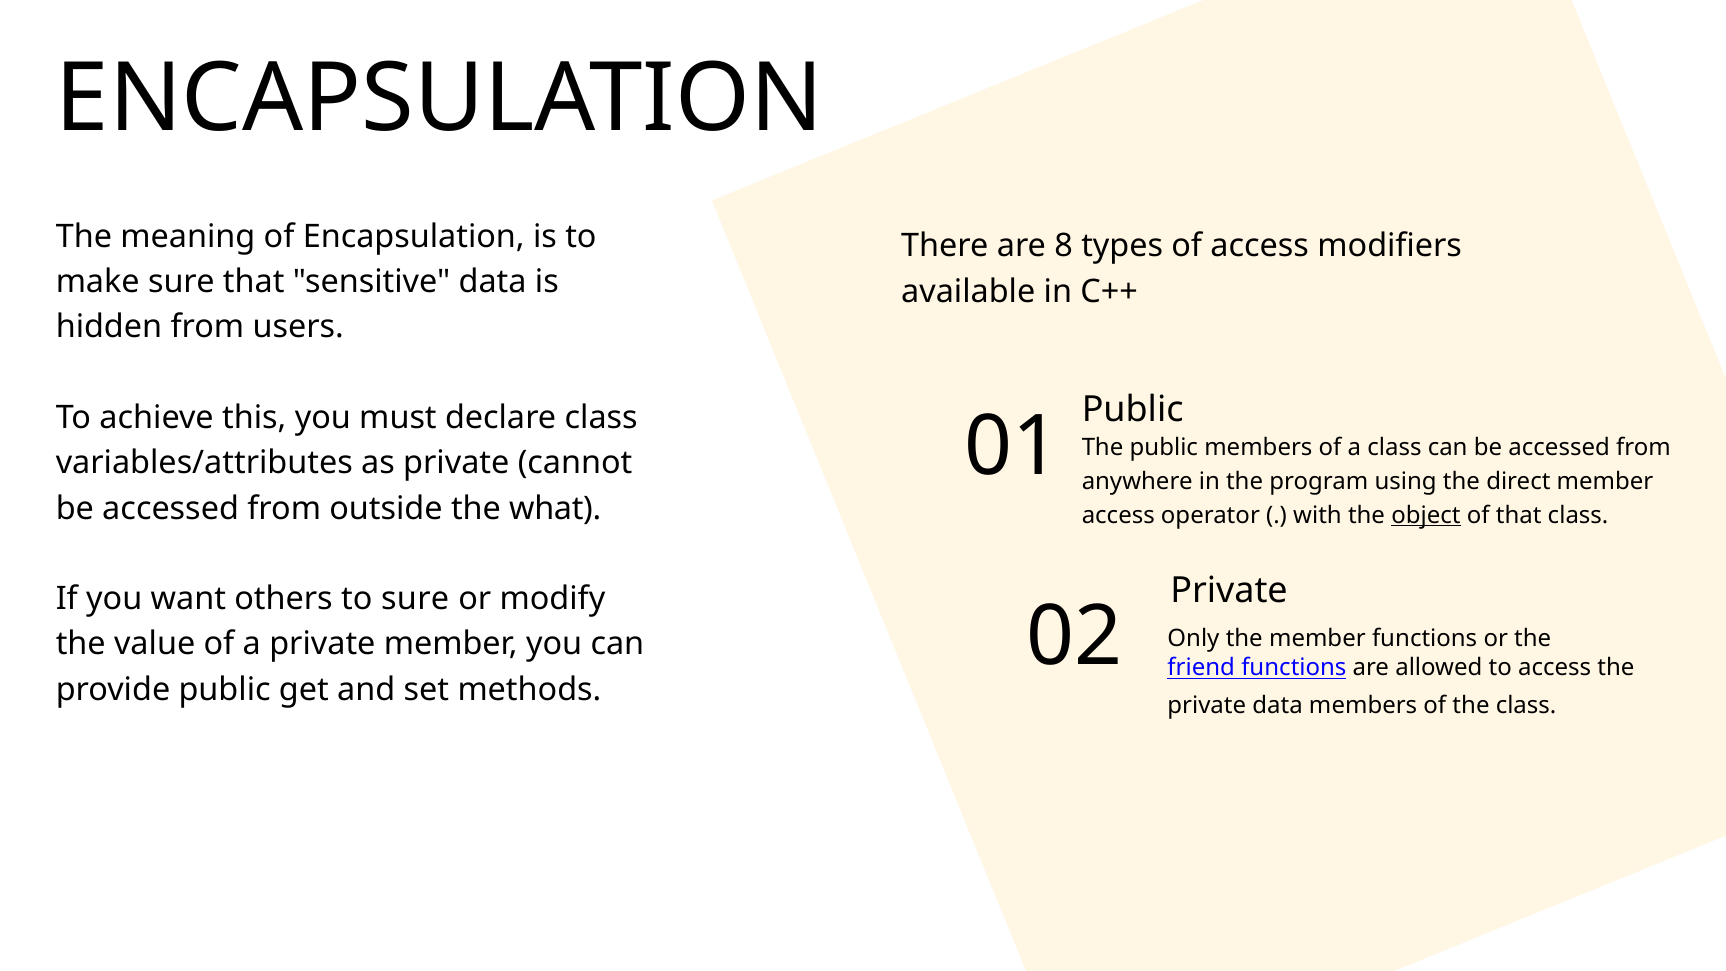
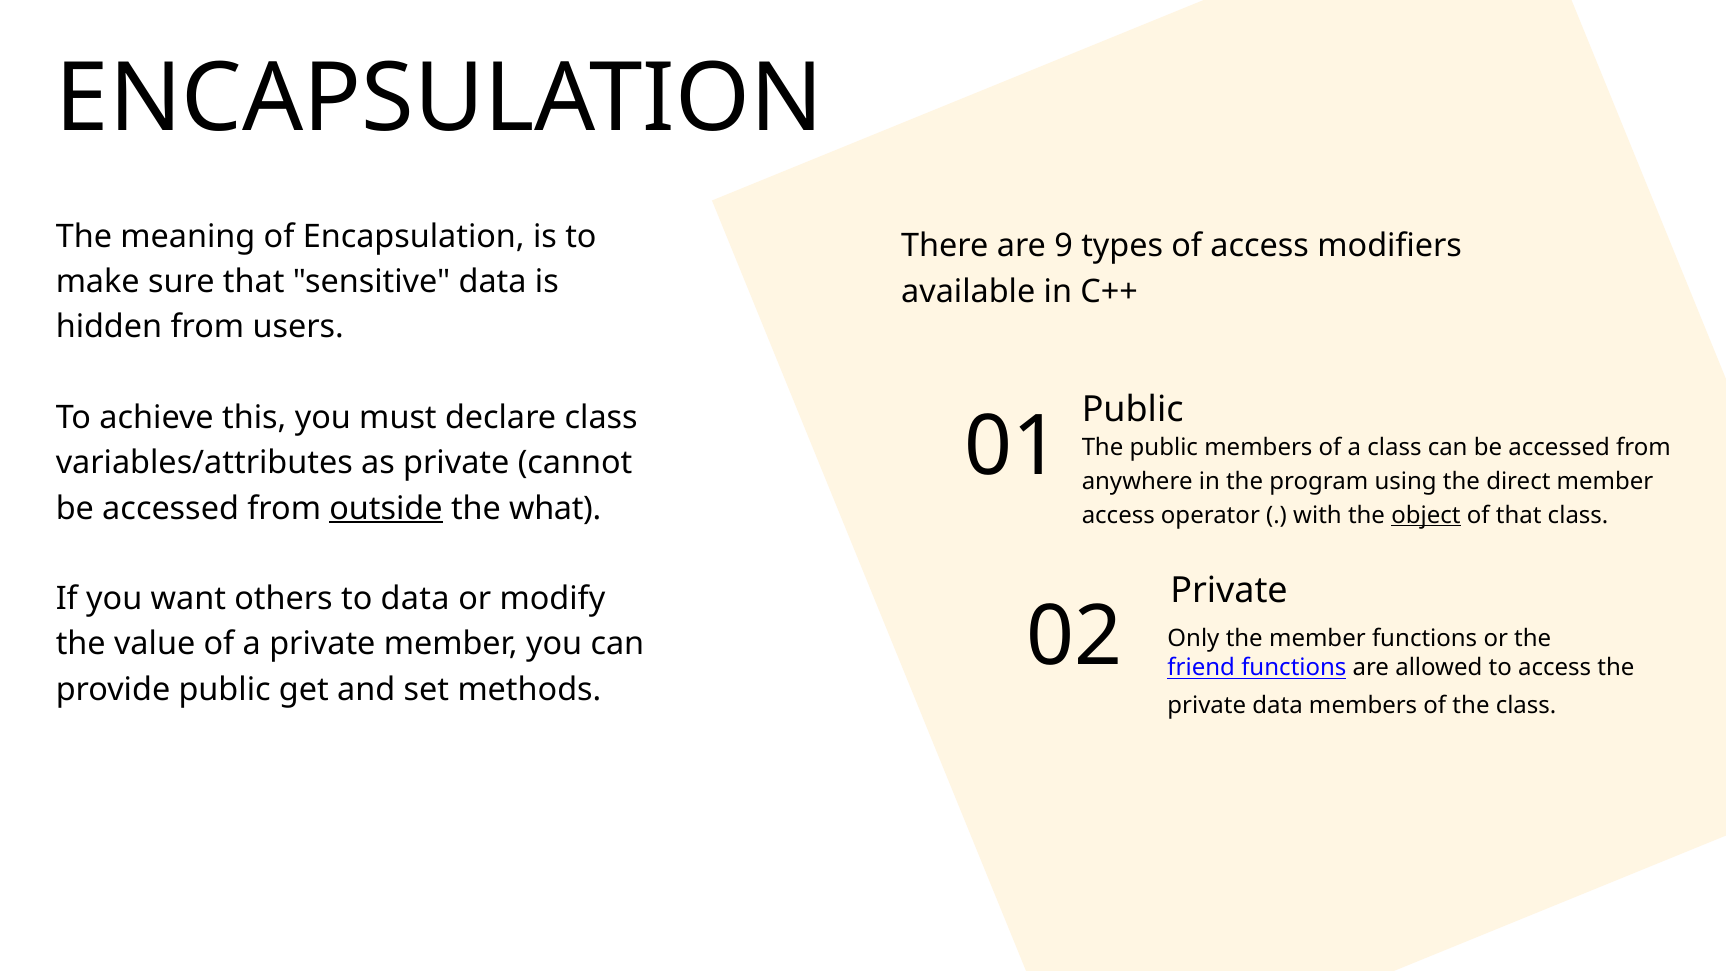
8: 8 -> 9 (1064, 246)
outside underline: none -> present (386, 508)
to sure: sure -> data (415, 599)
